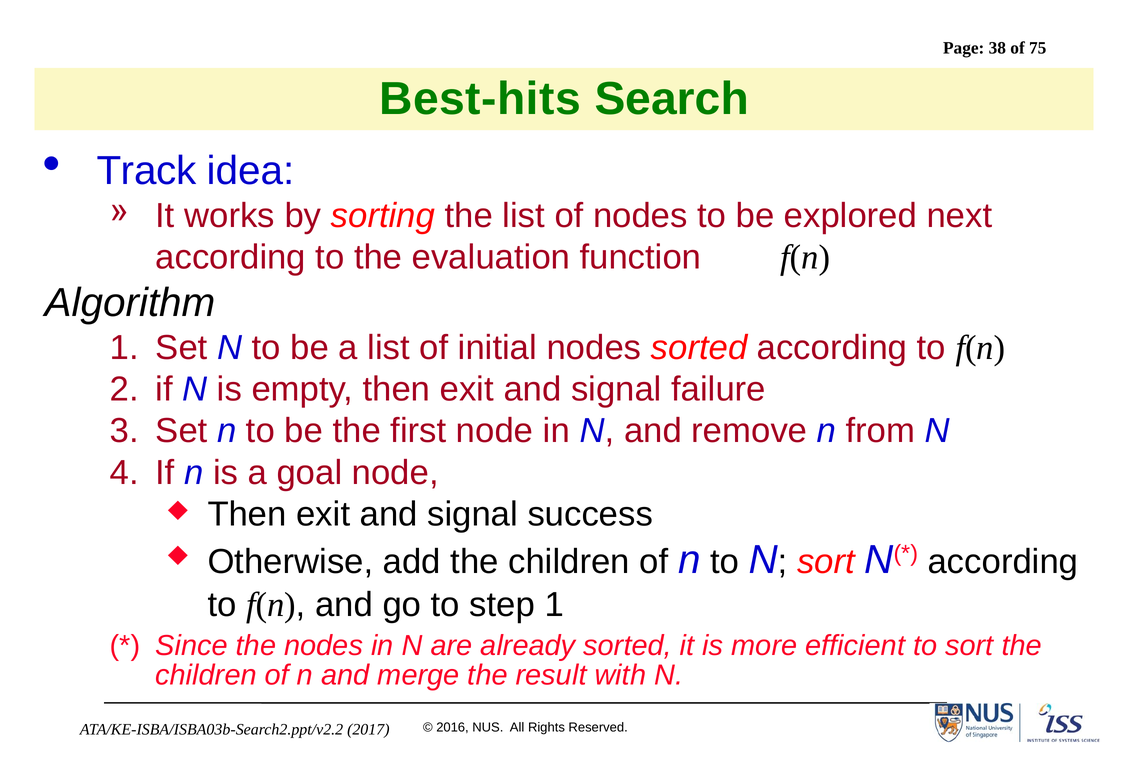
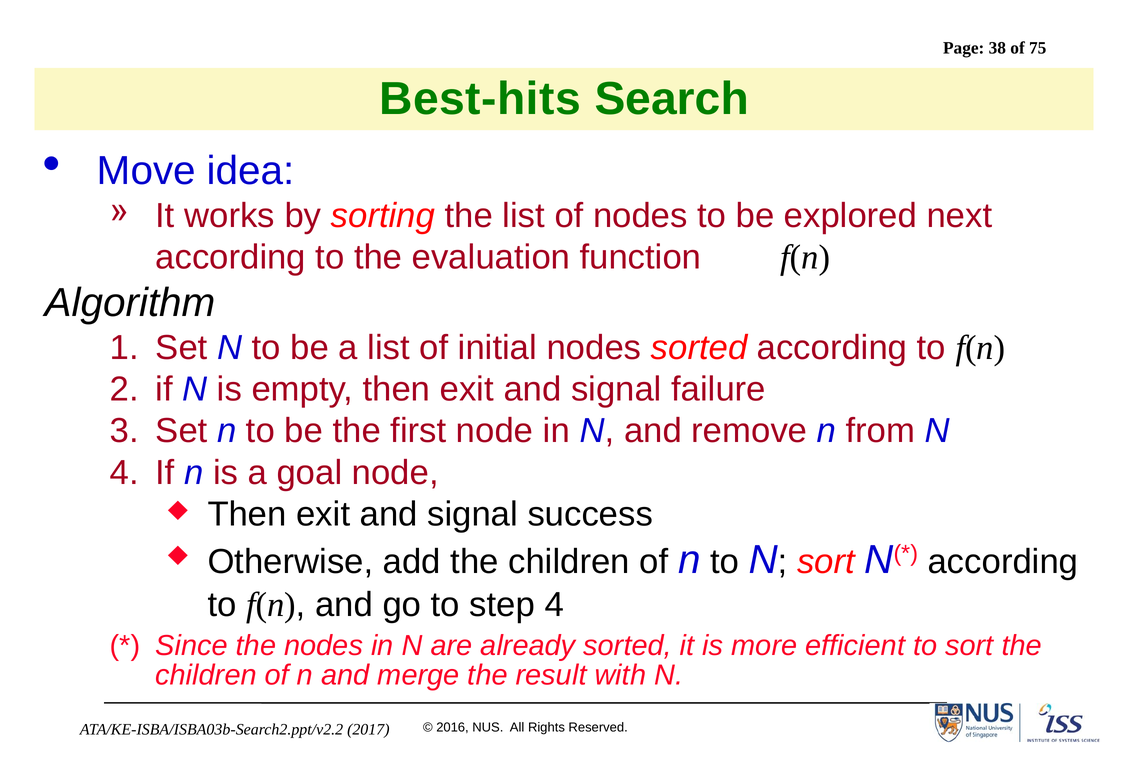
Track: Track -> Move (146, 171)
step 1: 1 -> 4 (554, 605)
